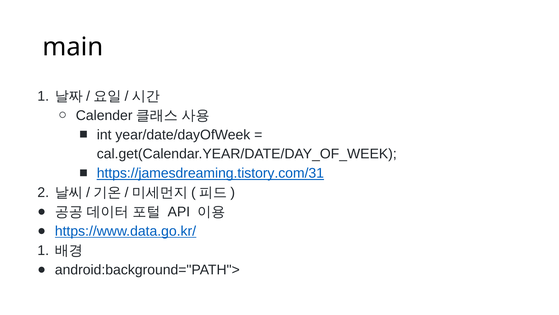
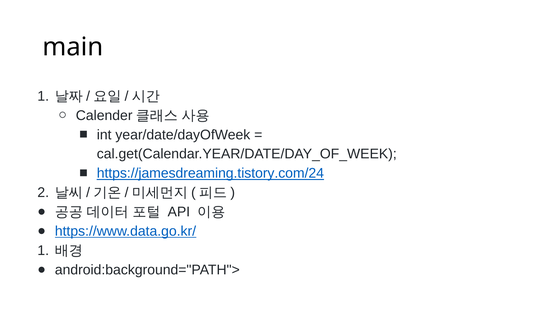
https://jamesdreaming.tistory.com/31: https://jamesdreaming.tistory.com/31 -> https://jamesdreaming.tistory.com/24 (210, 173)
